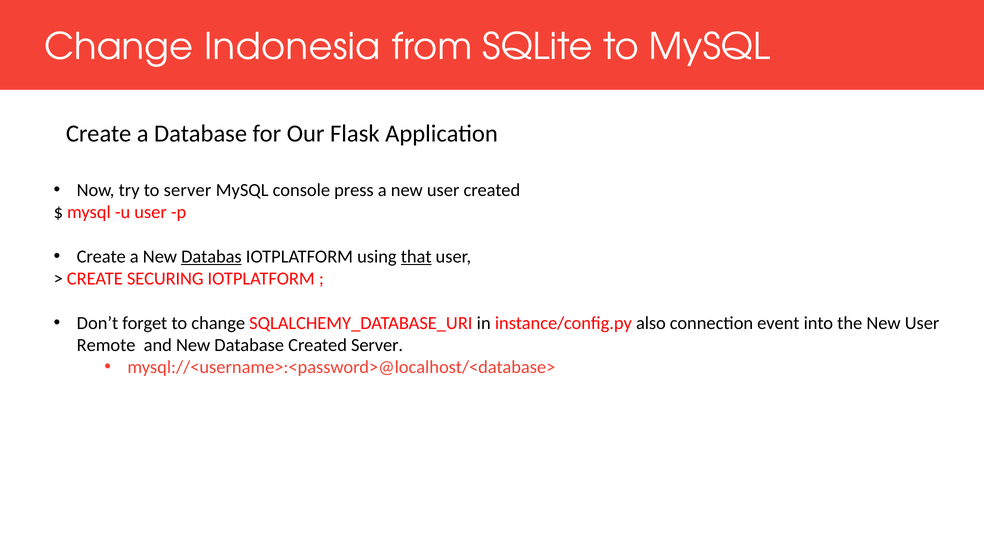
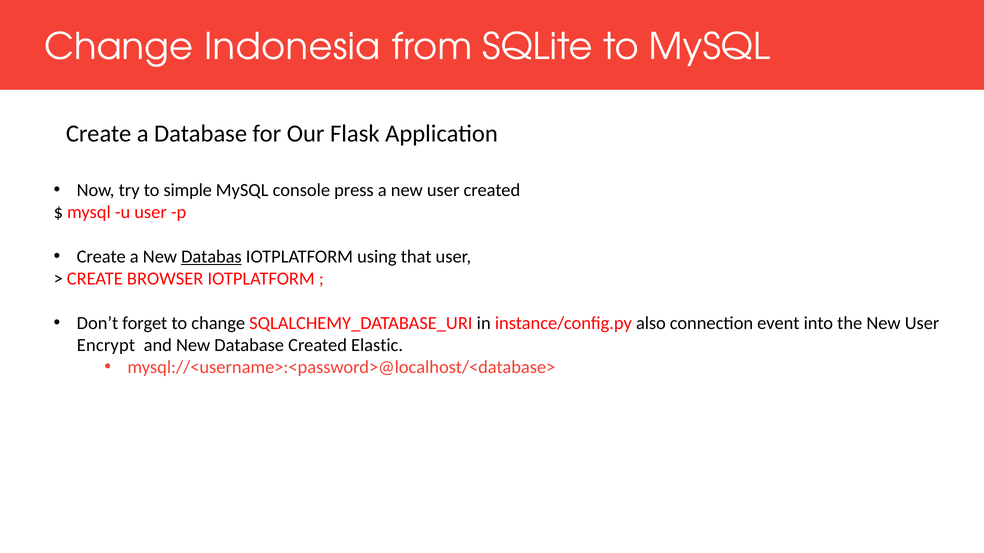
to server: server -> simple (188, 190)
that underline: present -> none (416, 257)
SECURING: SECURING -> BROWSER (165, 279)
Remote: Remote -> Encrypt (106, 345)
Created Server: Server -> Elastic (377, 345)
